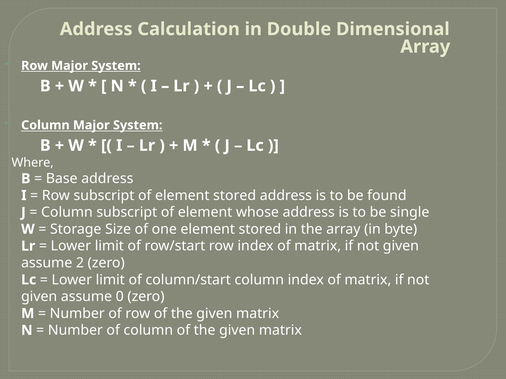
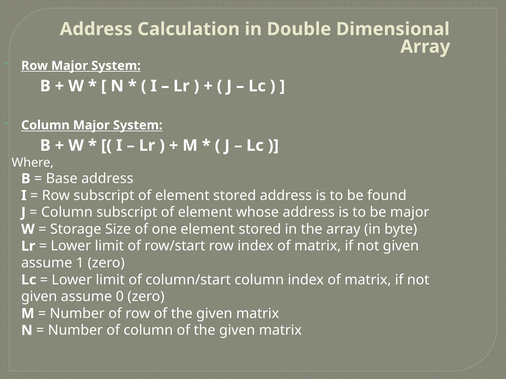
be single: single -> major (410, 213)
2: 2 -> 1 (80, 263)
